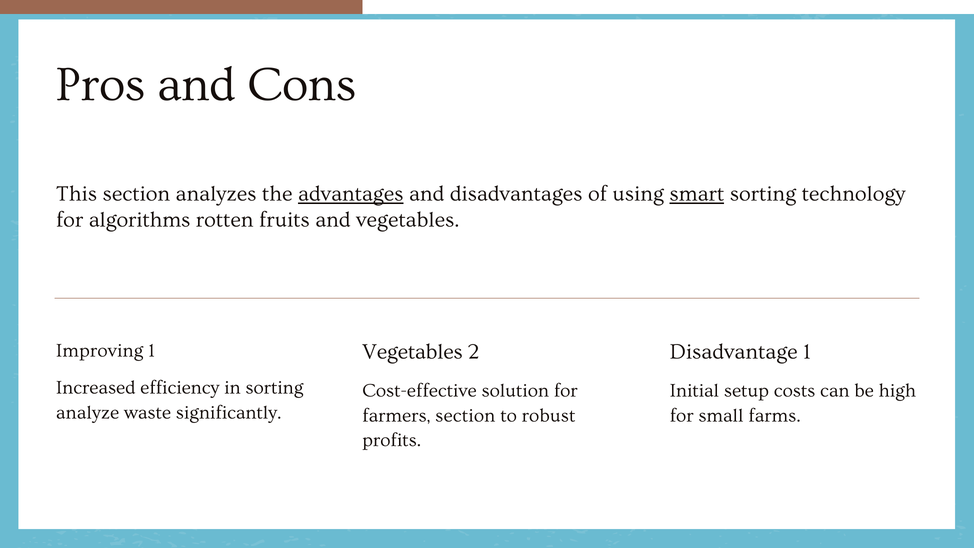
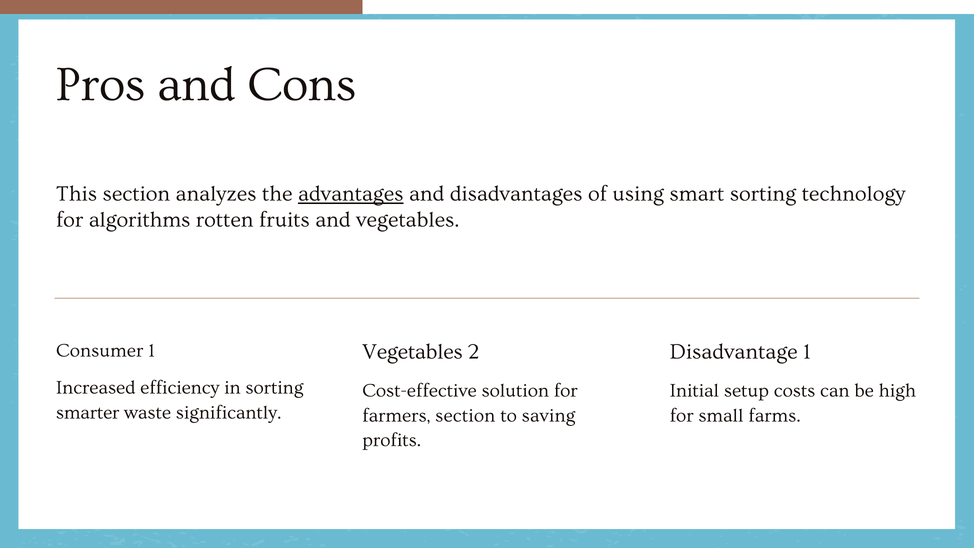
smart underline: present -> none (697, 194)
Improving: Improving -> Consumer (100, 351)
analyze: analyze -> smarter (88, 412)
robust: robust -> saving (548, 415)
